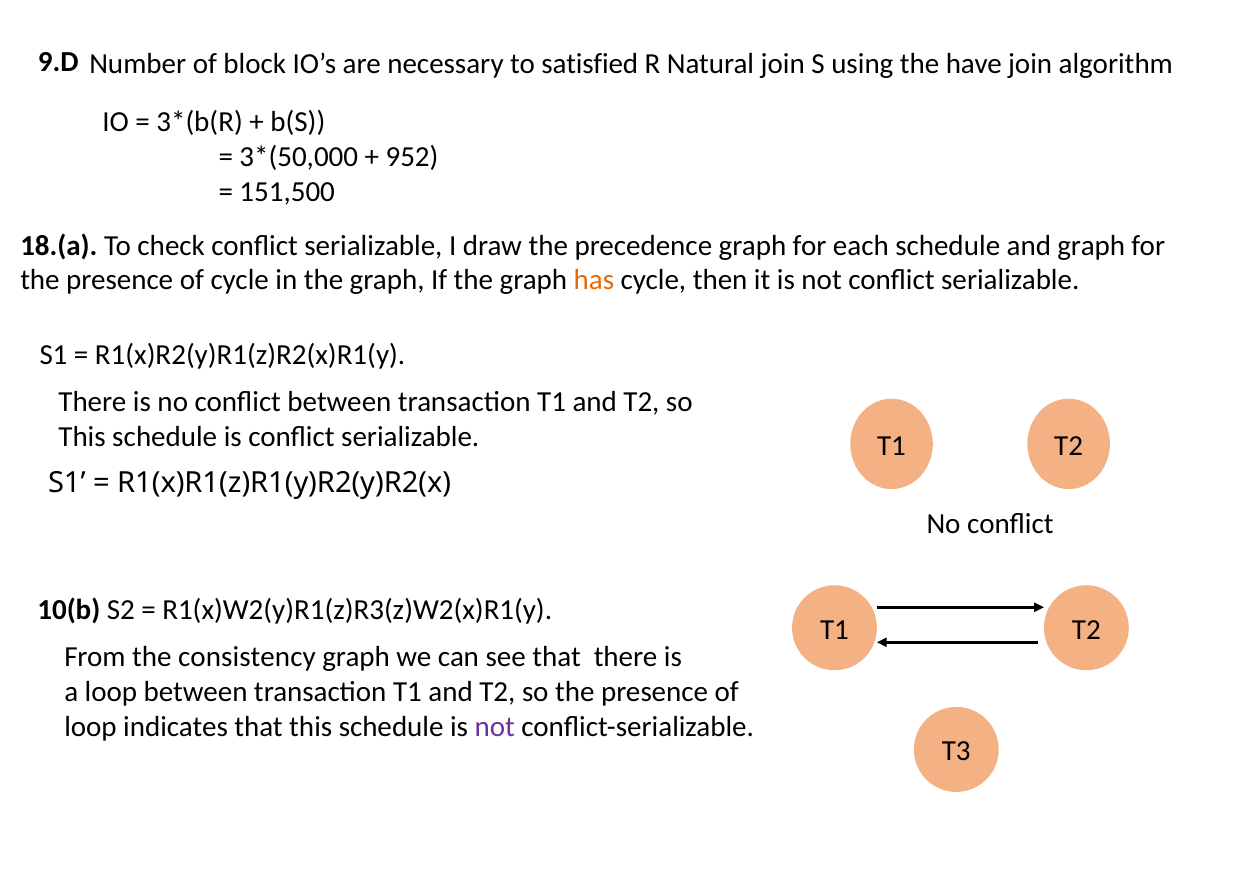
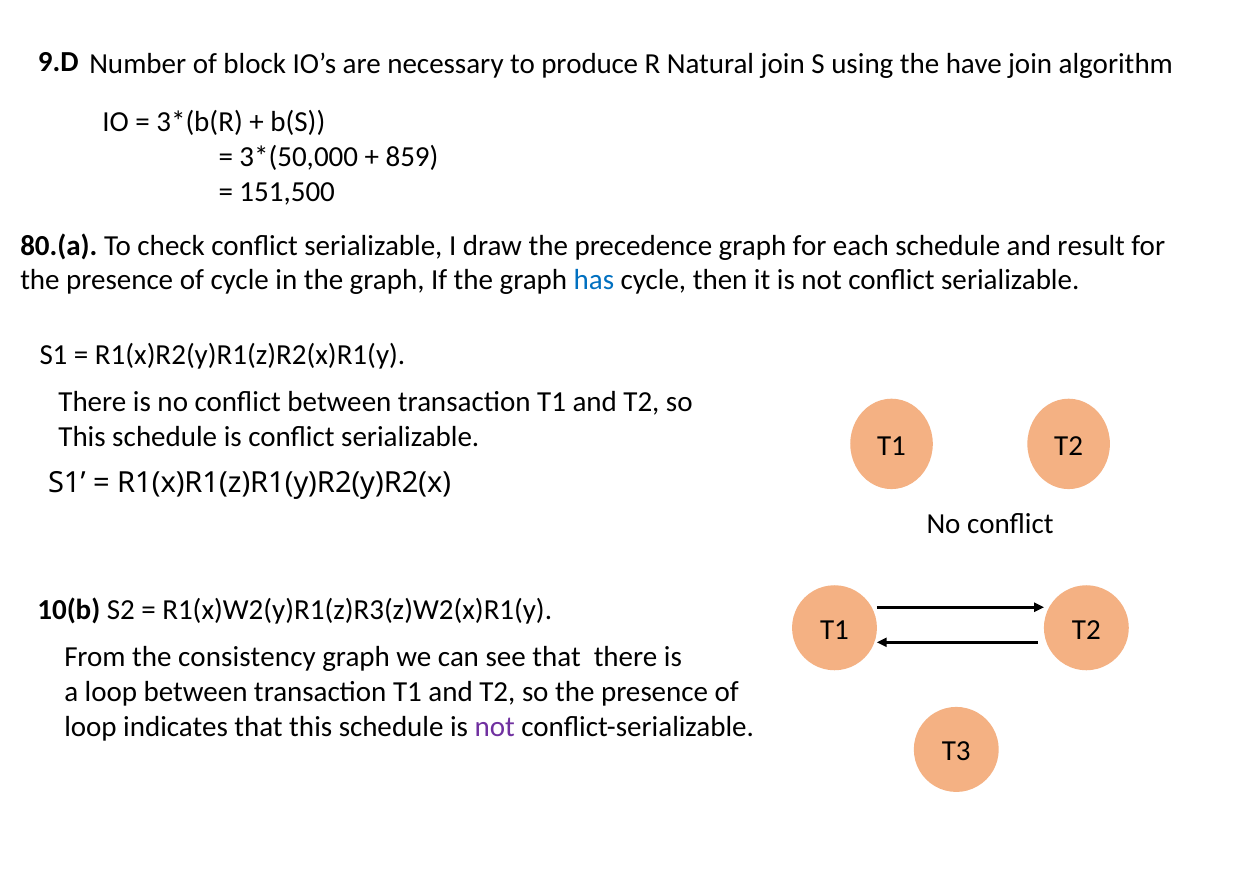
satisfied: satisfied -> produce (590, 64)
952: 952 -> 859 (412, 157)
18.(a: 18.(a -> 80.(a (59, 246)
and graph: graph -> result (1091, 246)
has colour: orange -> blue (594, 280)
